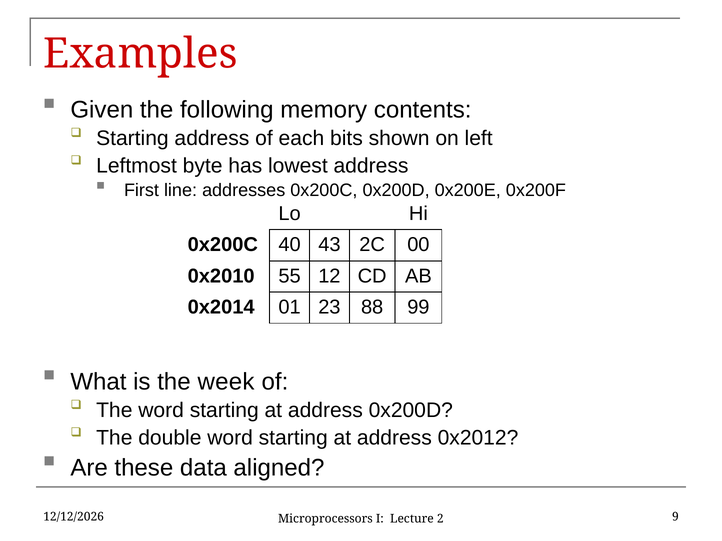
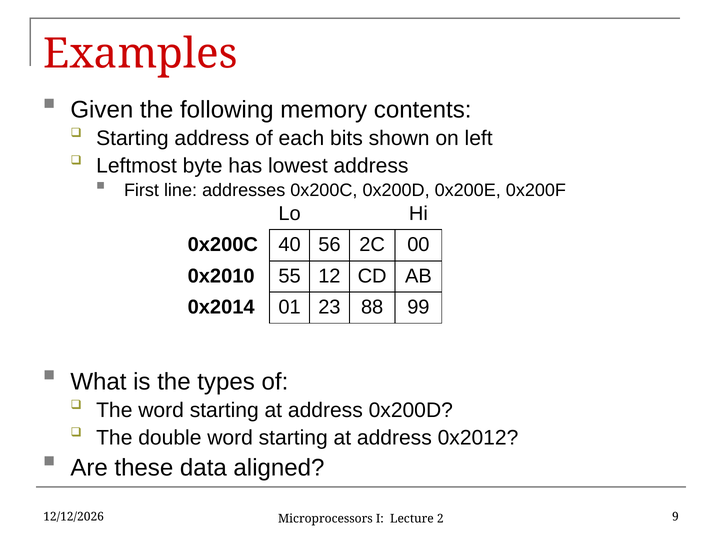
43: 43 -> 56 (329, 245)
week: week -> types (226, 382)
